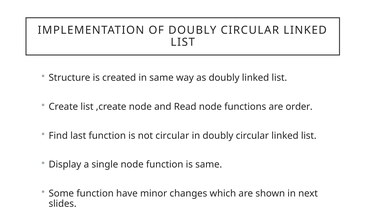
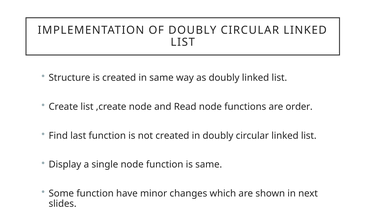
not circular: circular -> created (172, 136)
